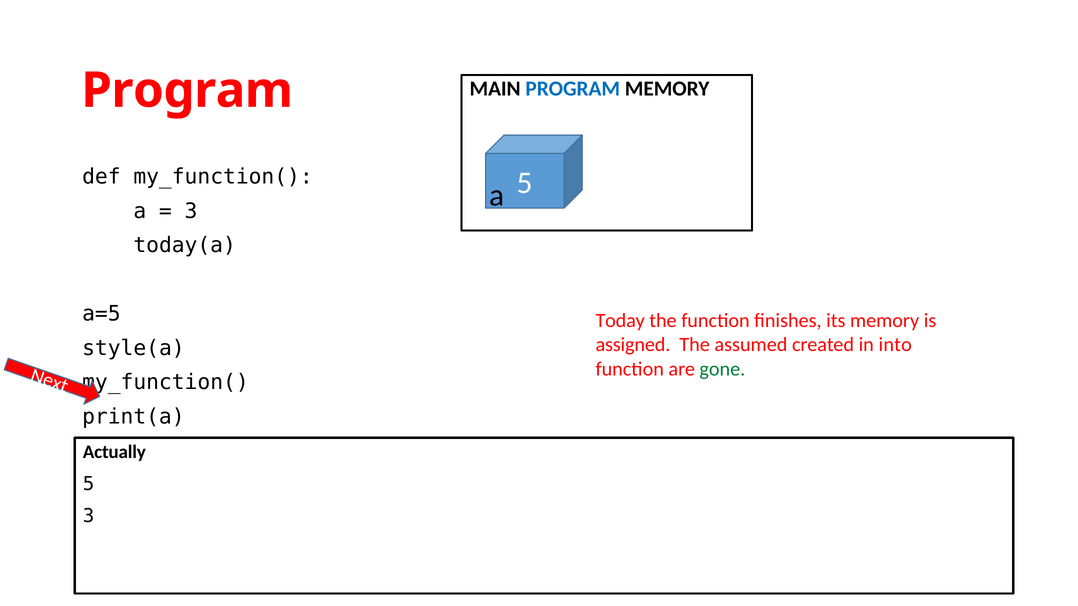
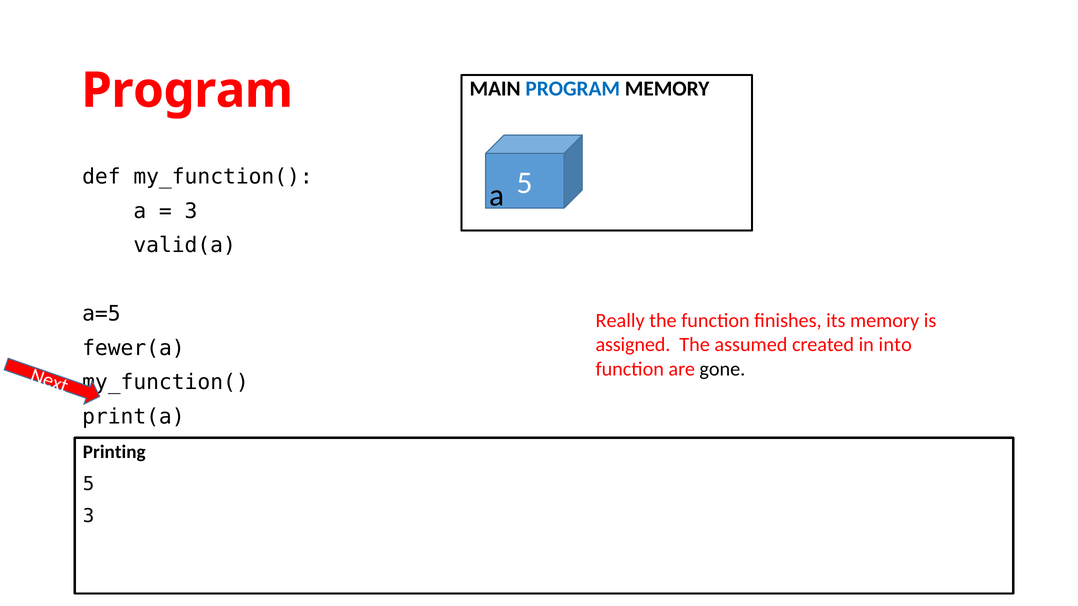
today(a: today(a -> valid(a (185, 245)
Today: Today -> Really (620, 321)
style(a: style(a -> fewer(a (133, 348)
gone colour: green -> black (722, 369)
Actually: Actually -> Printing (114, 452)
